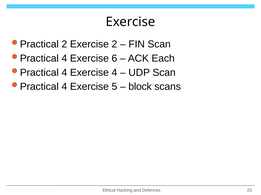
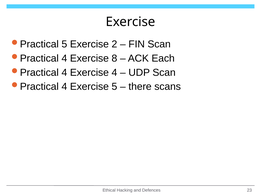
2: 2 -> 5 (64, 44)
6: 6 -> 8 (114, 59)
block: block -> there (140, 87)
